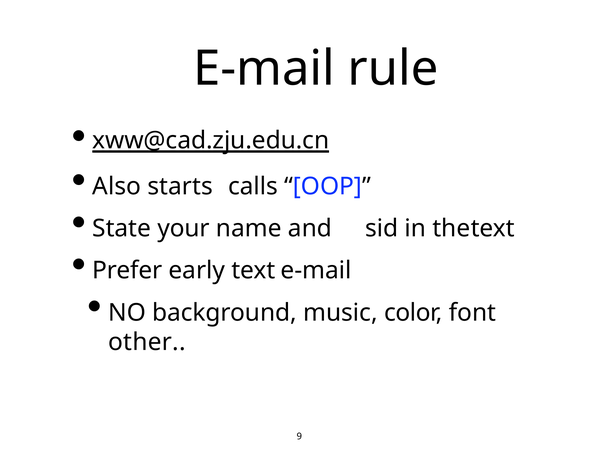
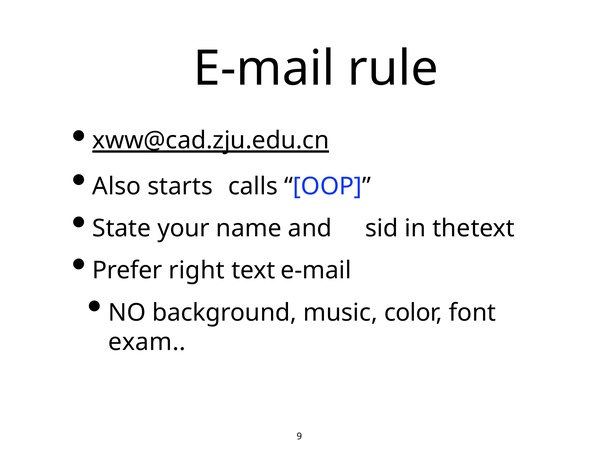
early: early -> right (197, 270)
other: other -> exam (147, 342)
